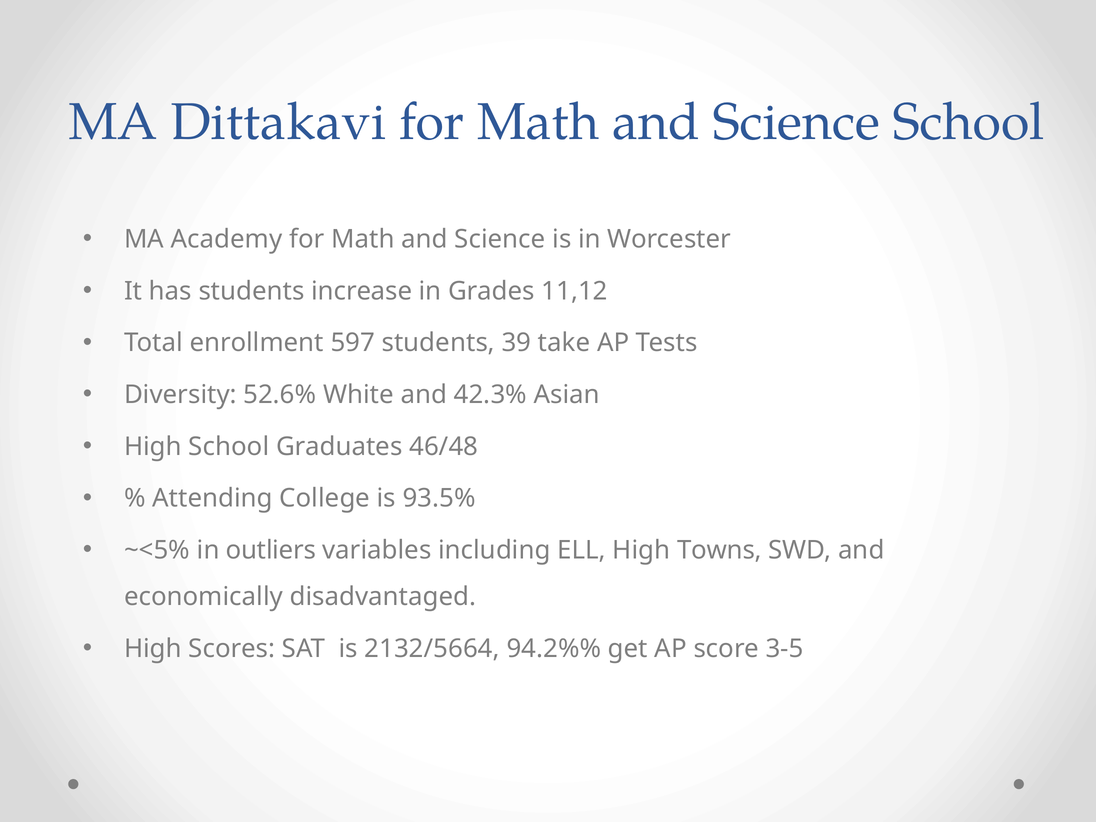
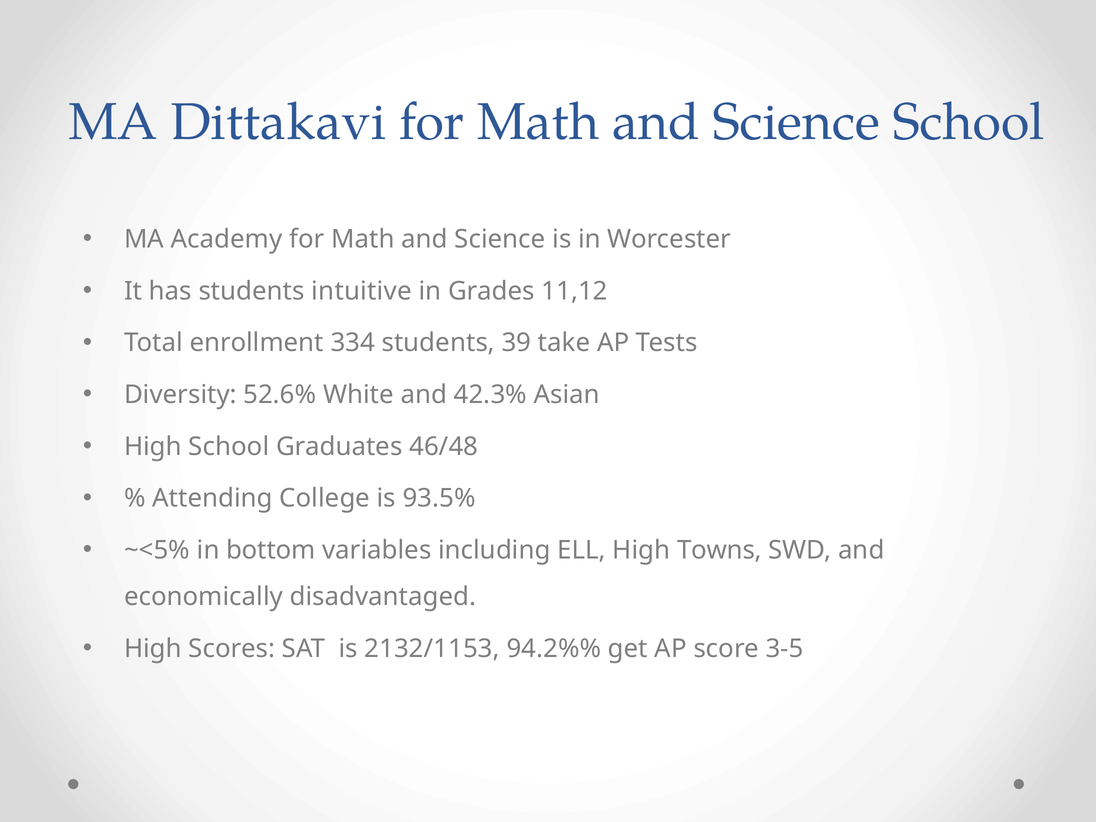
increase: increase -> intuitive (362, 291)
597: 597 -> 334 (353, 343)
outliers: outliers -> bottom (271, 550)
2132/5664: 2132/5664 -> 2132/1153 (432, 649)
